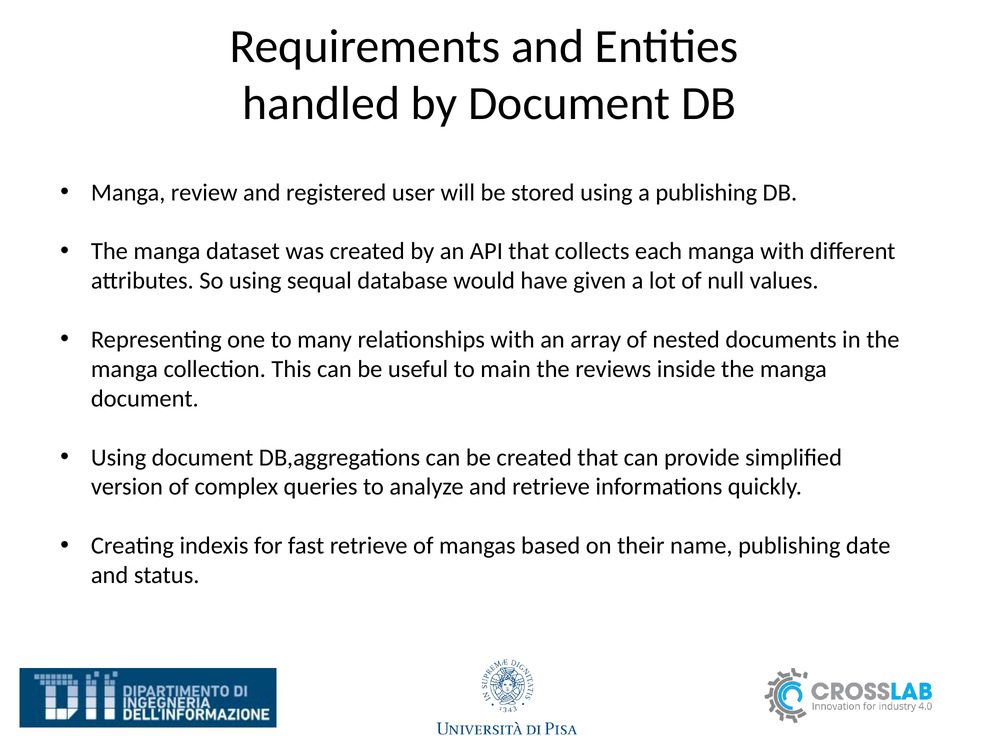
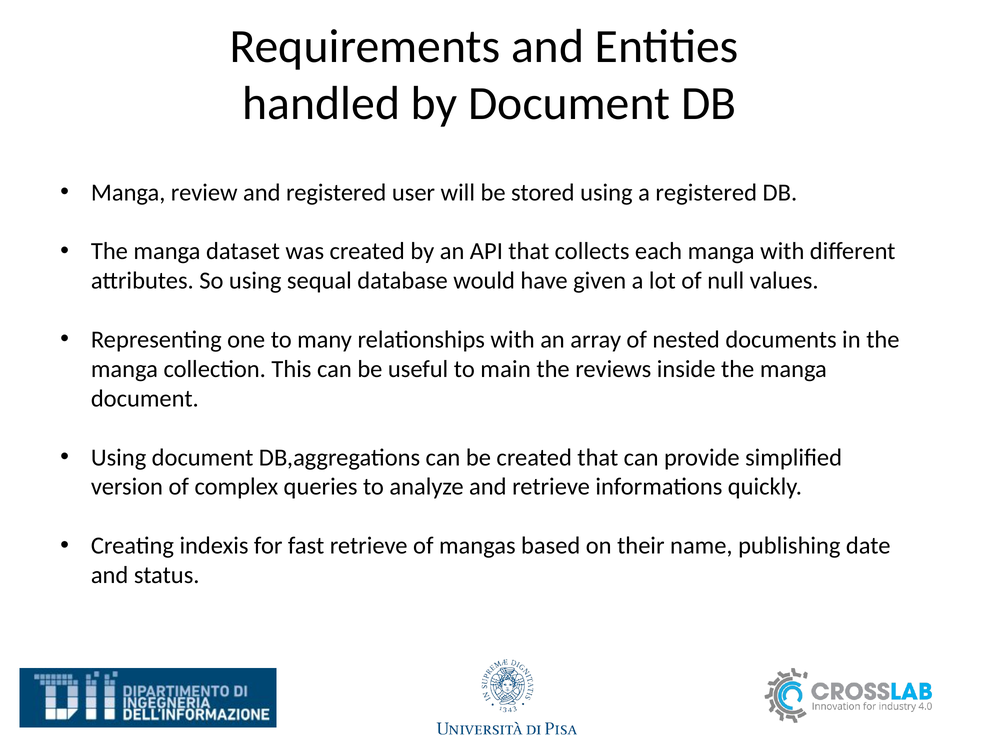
a publishing: publishing -> registered (706, 192)
